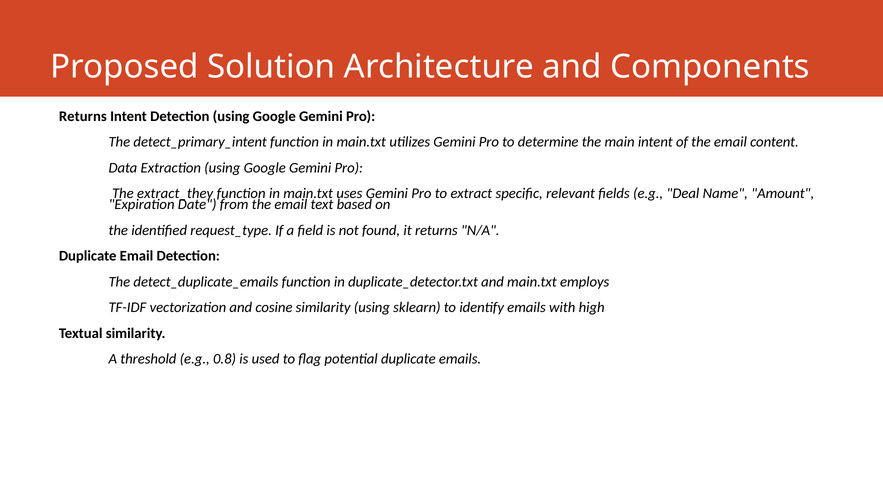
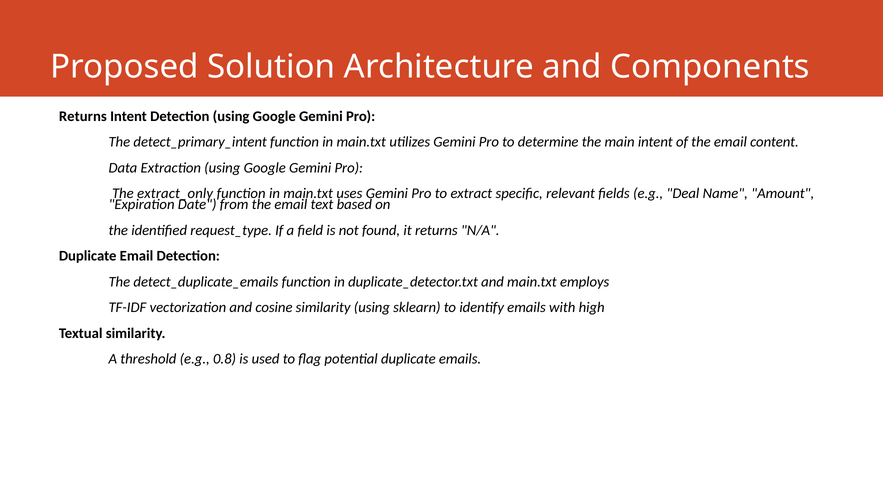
extract_they: extract_they -> extract_only (175, 193)
